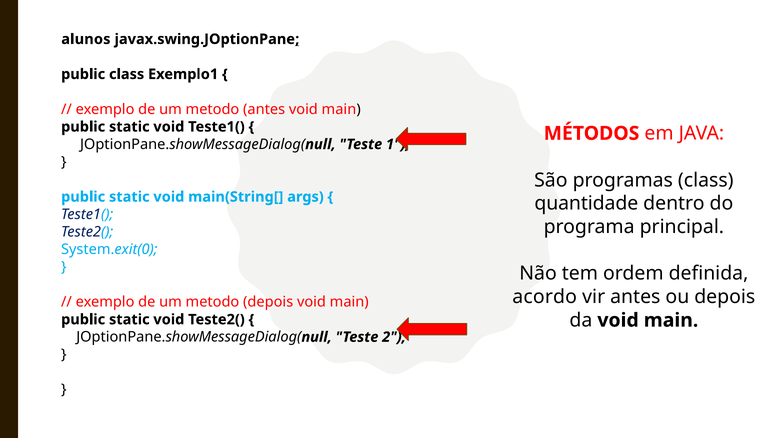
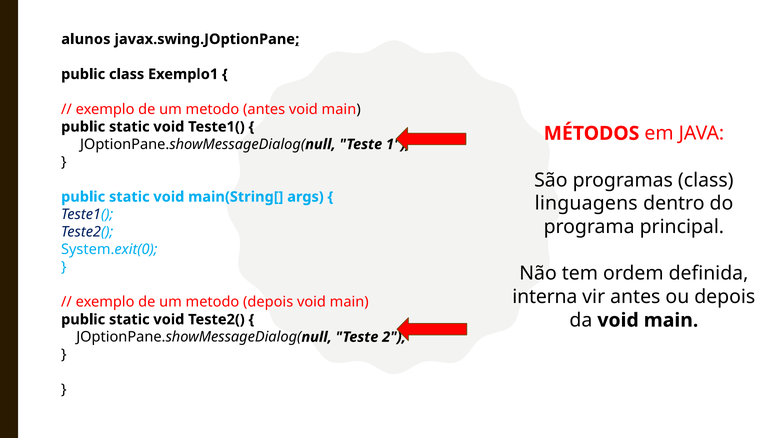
quantidade: quantidade -> linguagens (586, 203)
acordo: acordo -> interna (545, 297)
